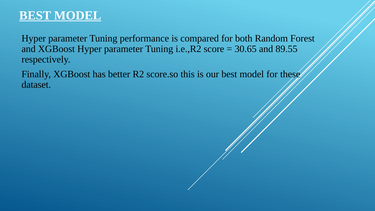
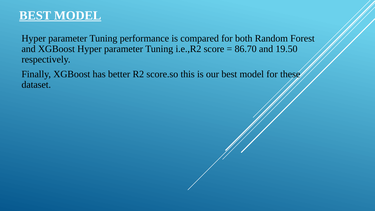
30.65: 30.65 -> 86.70 (246, 49)
89.55: 89.55 -> 19.50 (286, 49)
